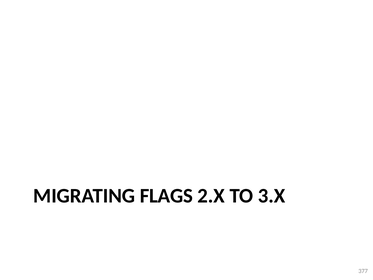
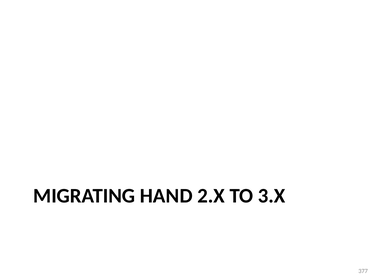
FLAGS: FLAGS -> HAND (166, 196)
